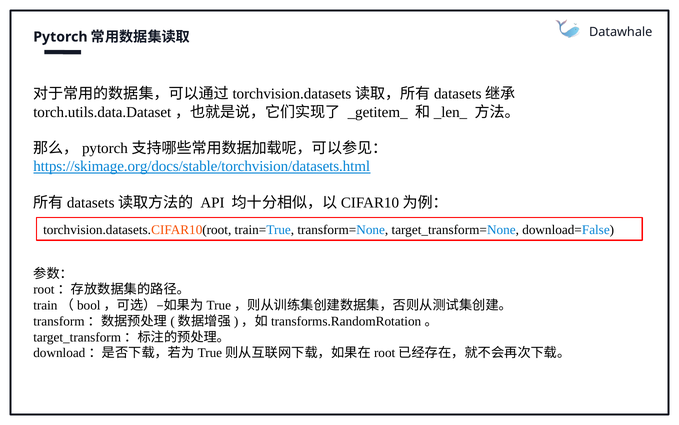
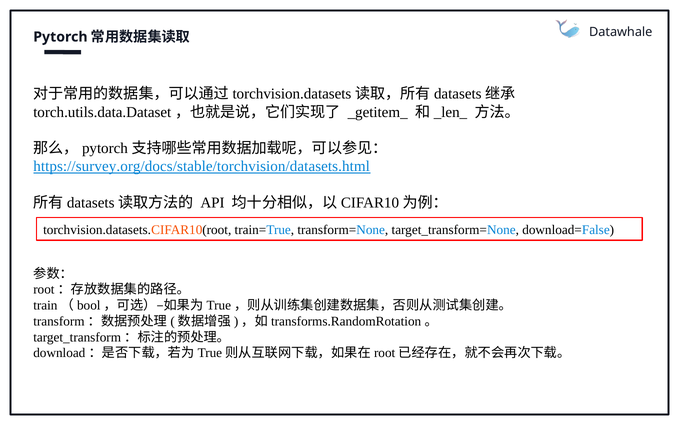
https://skimage.org/docs/stable/torchvision/datasets.html: https://skimage.org/docs/stable/torchvision/datasets.html -> https://survey.org/docs/stable/torchvision/datasets.html (202, 166)
